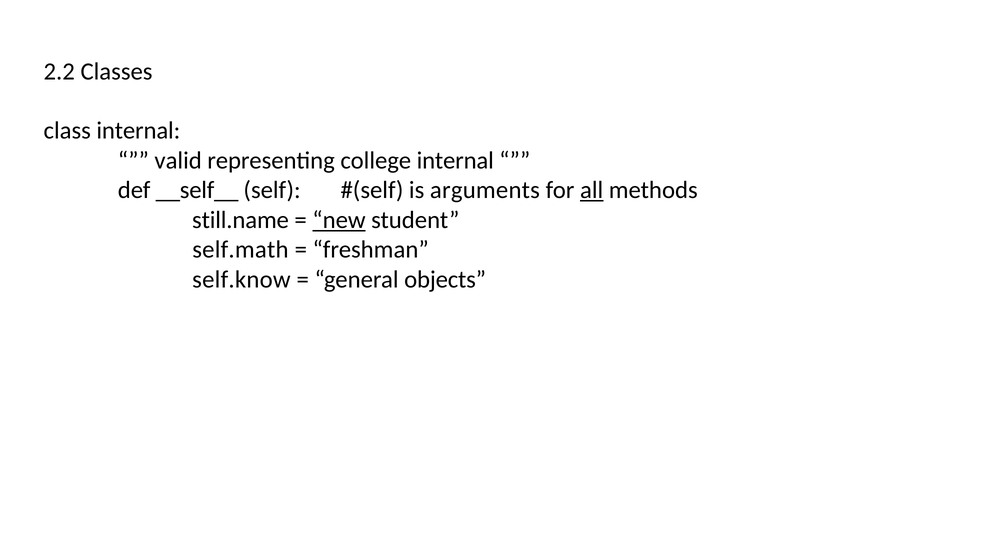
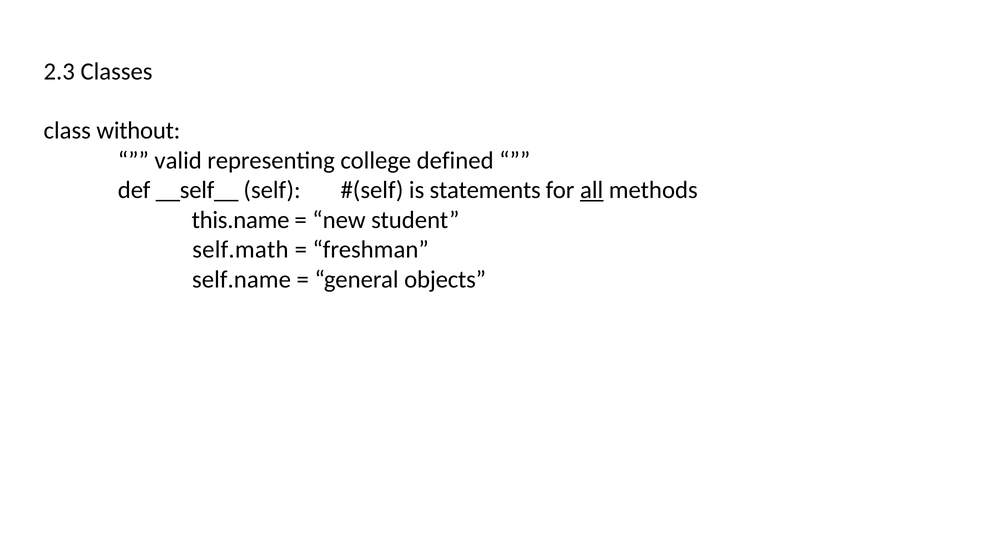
2.2: 2.2 -> 2.3 (59, 71)
class internal: internal -> without (138, 131)
college internal: internal -> defined (455, 160)
arguments: arguments -> statements (485, 190)
still.name: still.name -> this.name (241, 220)
new underline: present -> none (339, 220)
self.know: self.know -> self.name (242, 279)
